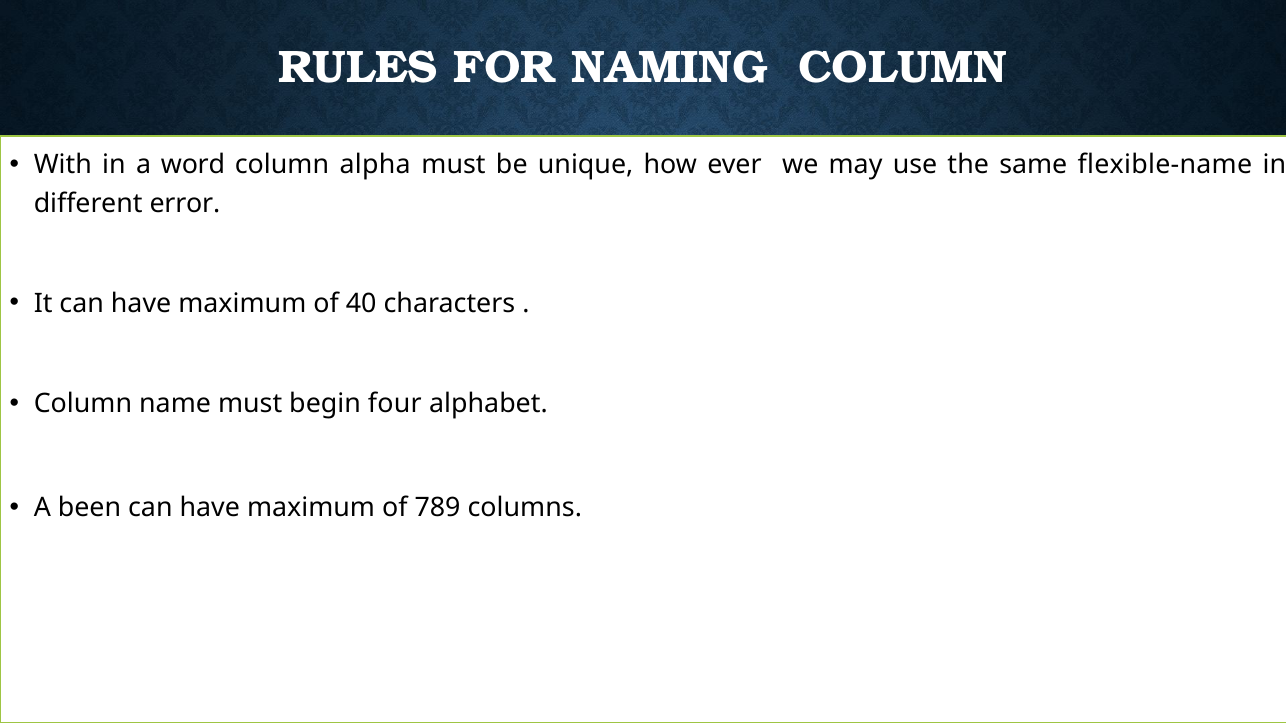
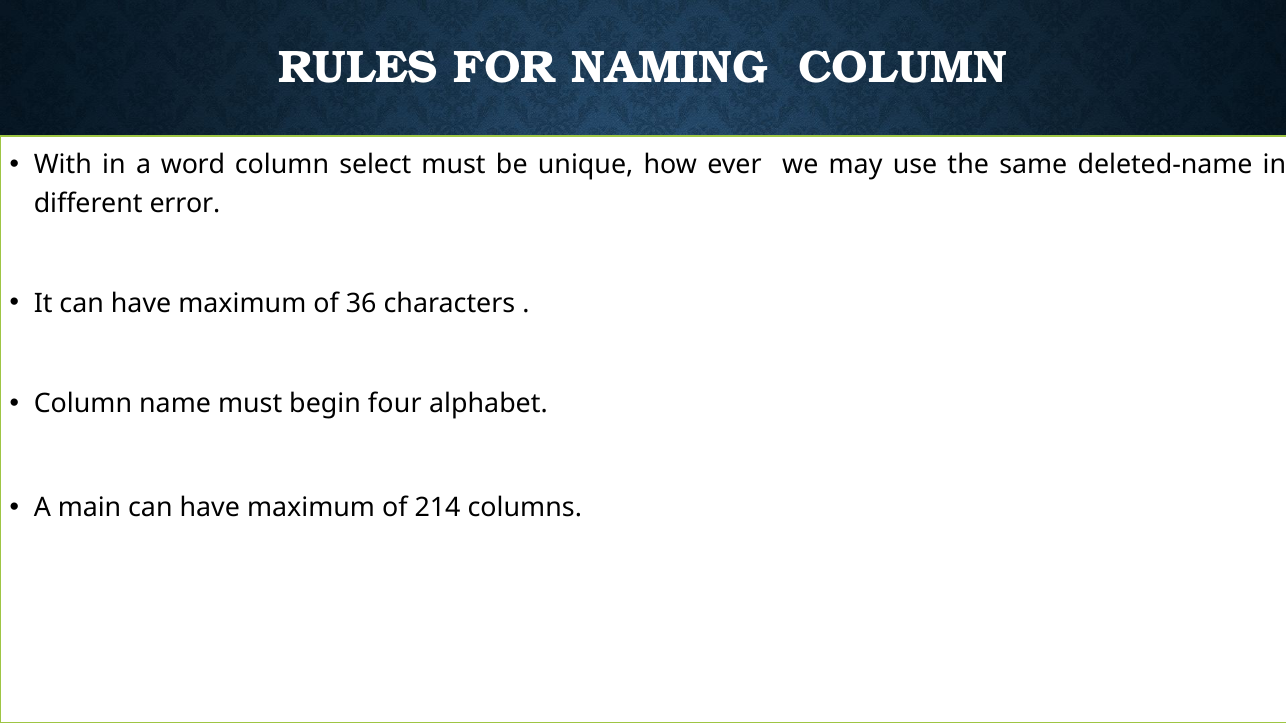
alpha: alpha -> select (375, 165)
flexible-name: flexible-name -> deleted-name (1165, 165)
40: 40 -> 36 (361, 304)
been: been -> main (90, 508)
789: 789 -> 214 (438, 508)
